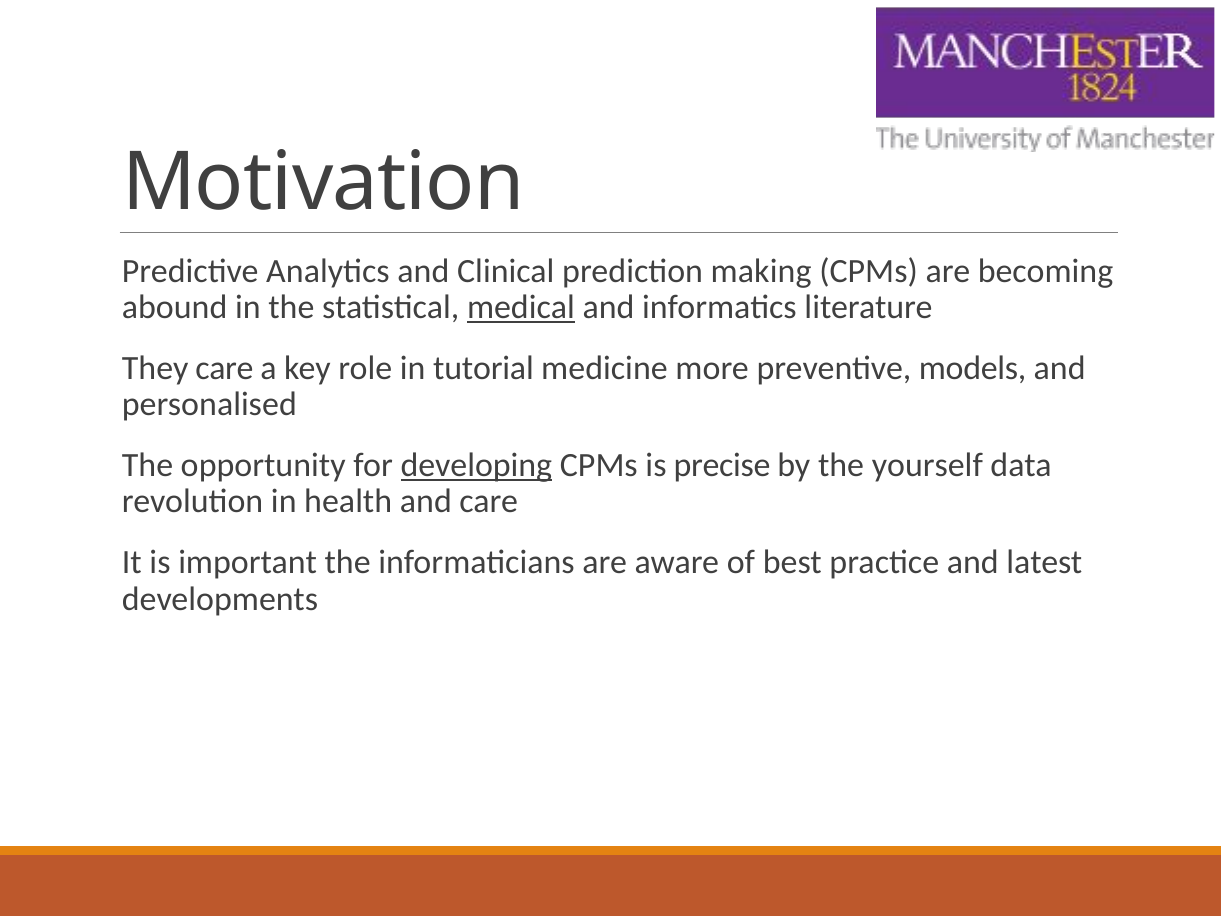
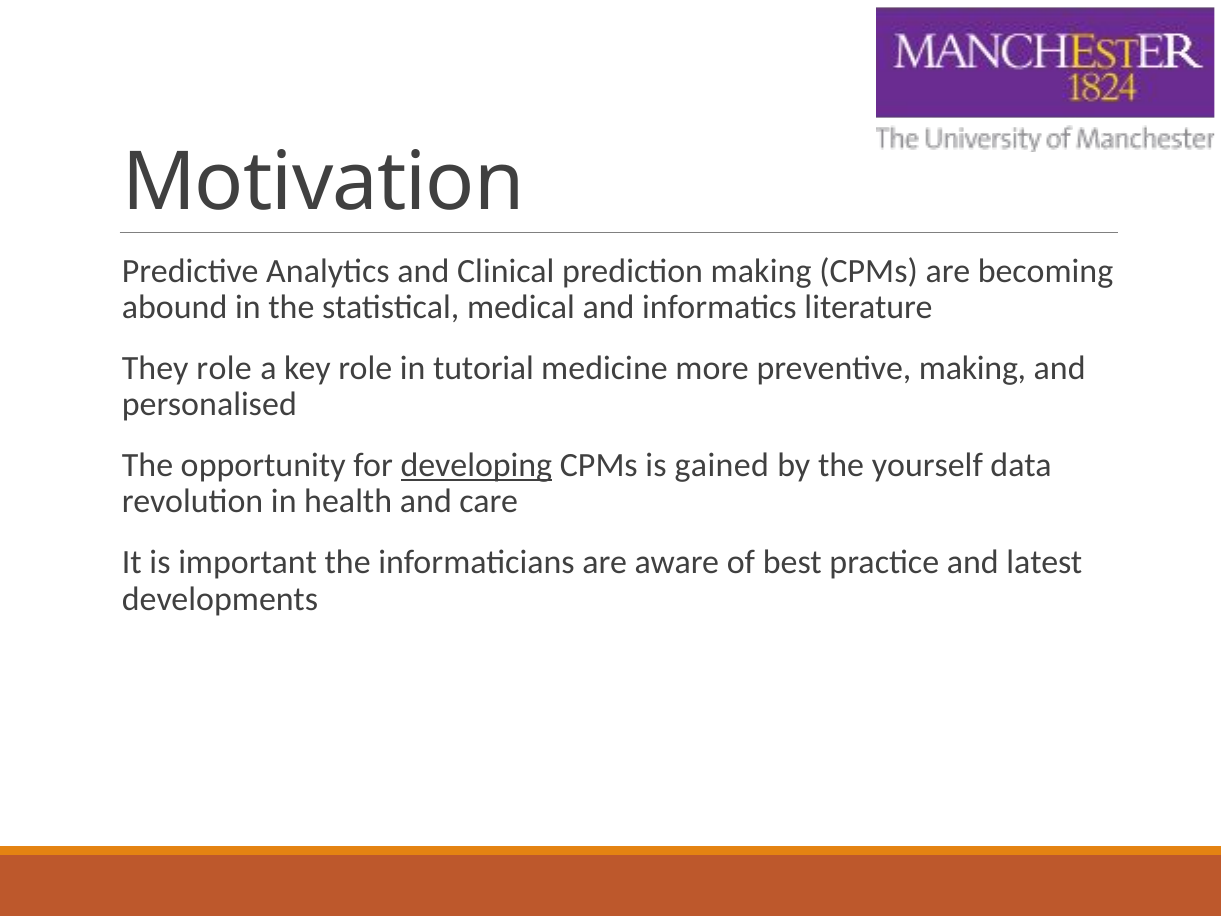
medical underline: present -> none (521, 307)
They care: care -> role (224, 368)
preventive models: models -> making (973, 368)
precise: precise -> gained (722, 465)
